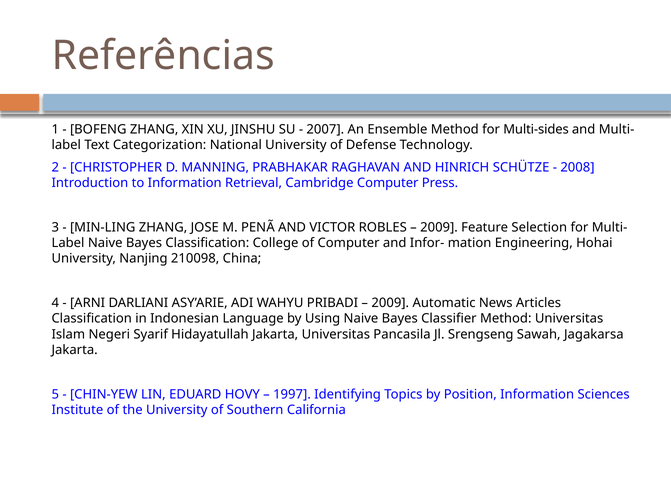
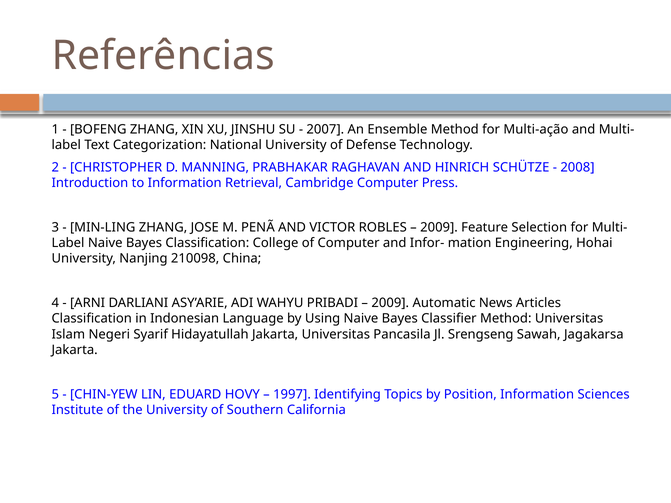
Multi-sides: Multi-sides -> Multi-ação (536, 129)
